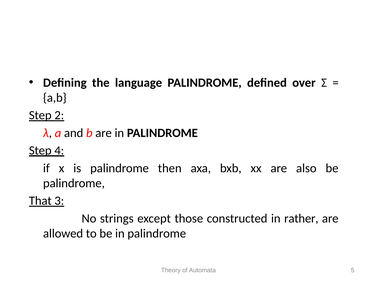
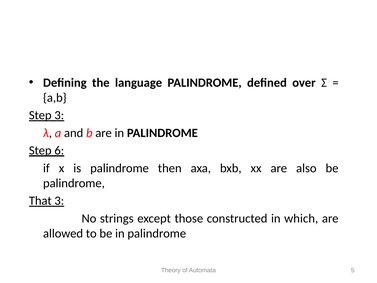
Step 2: 2 -> 3 (59, 115)
4: 4 -> 6 (59, 150)
rather: rather -> which (301, 218)
